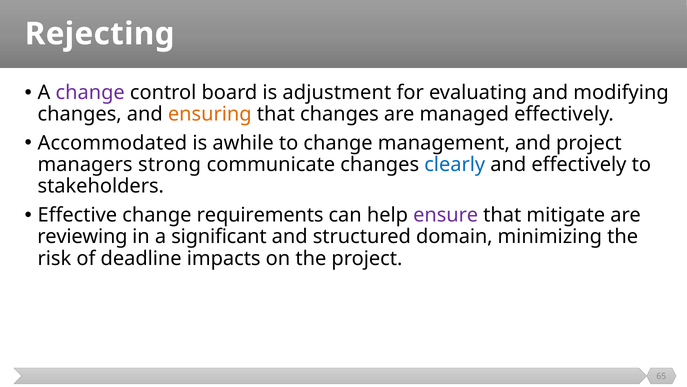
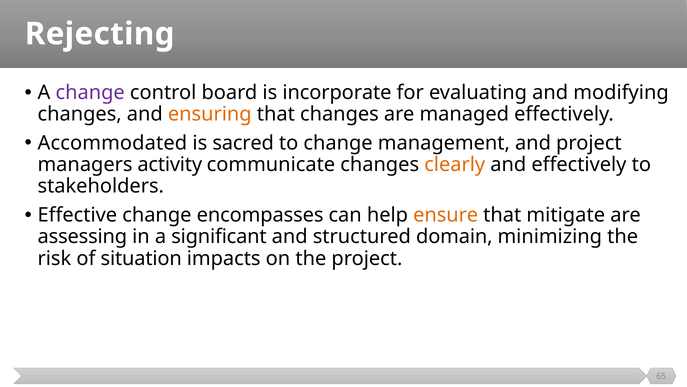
adjustment: adjustment -> incorporate (337, 93)
awhile: awhile -> sacred (243, 143)
strong: strong -> activity (170, 164)
clearly colour: blue -> orange (455, 164)
requirements: requirements -> encompasses (260, 215)
ensure colour: purple -> orange (446, 215)
reviewing: reviewing -> assessing (82, 236)
deadline: deadline -> situation (141, 258)
